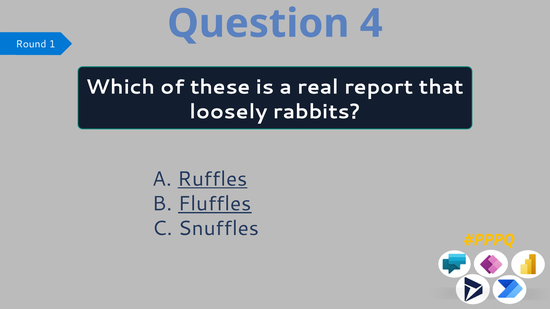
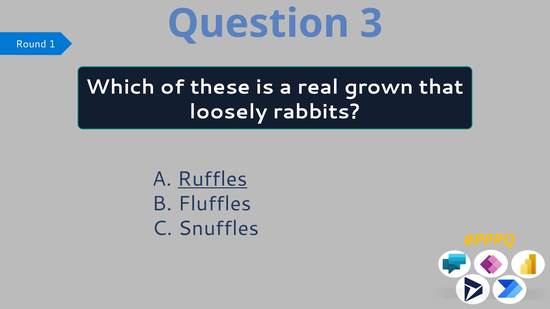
4: 4 -> 3 (371, 24)
report: report -> grown (379, 87)
Fluffles underline: present -> none (215, 204)
